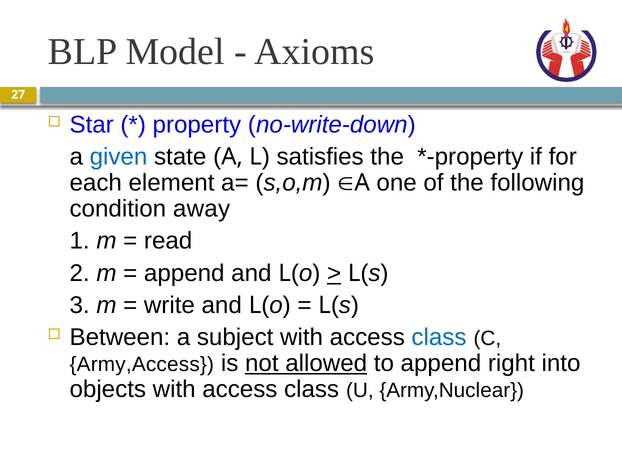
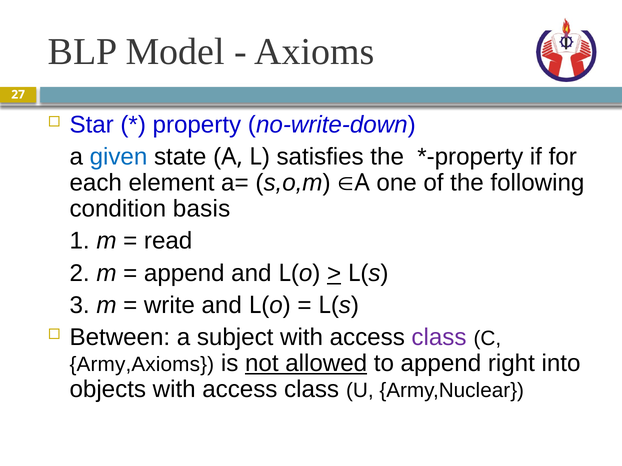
away: away -> basis (202, 209)
class colour: blue -> purple (439, 338)
Army,Access: Army,Access -> Army,Axioms (142, 365)
